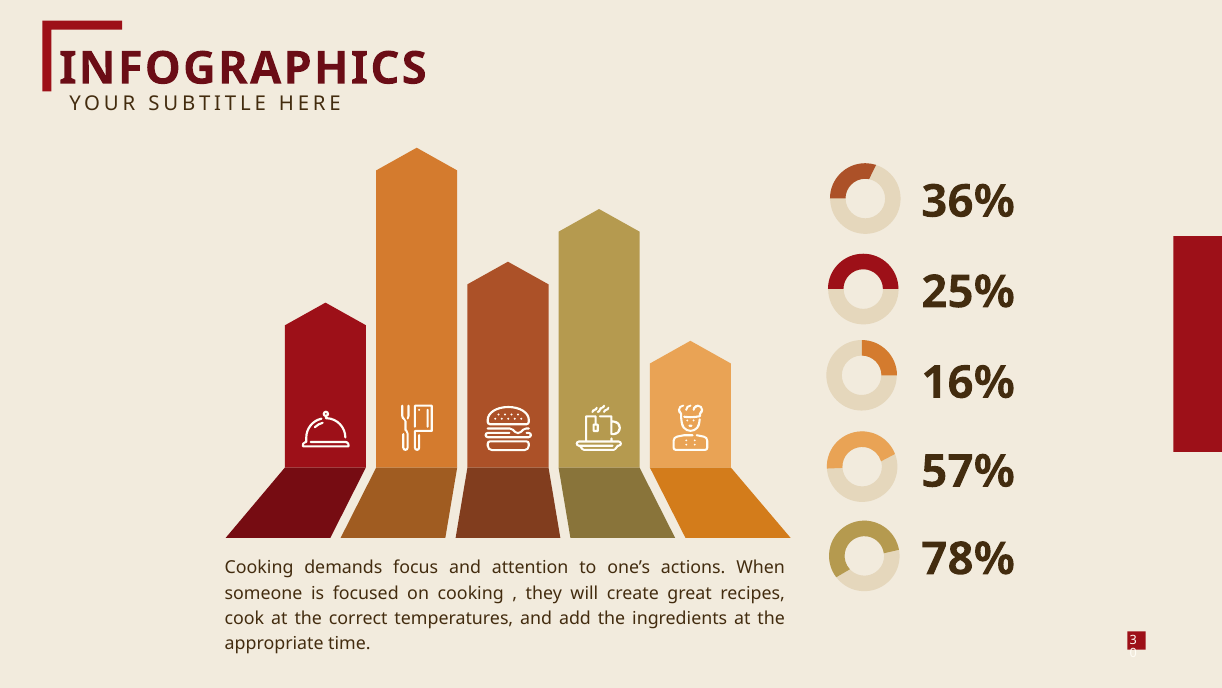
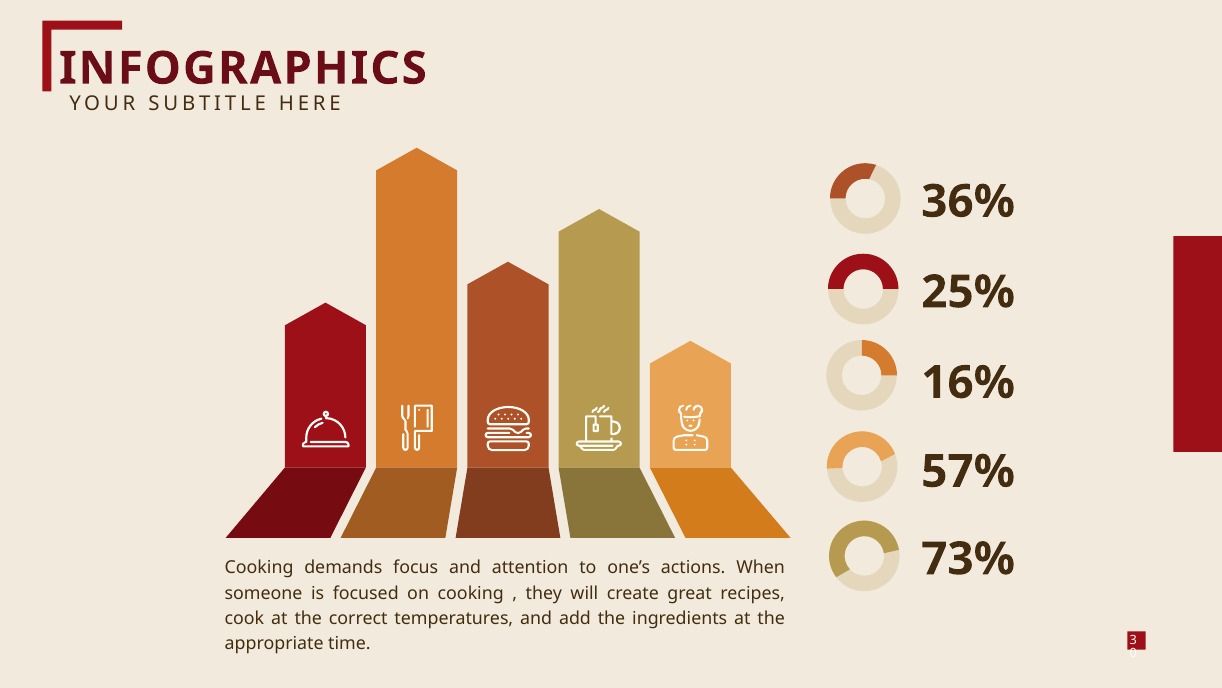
78%: 78% -> 73% (968, 559)
